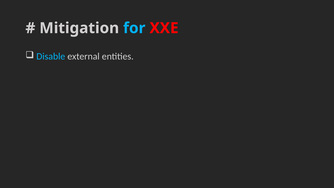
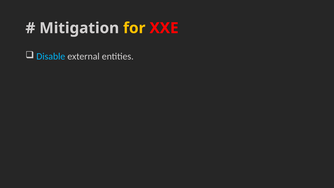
for colour: light blue -> yellow (134, 28)
